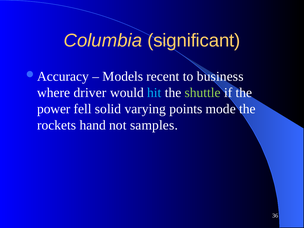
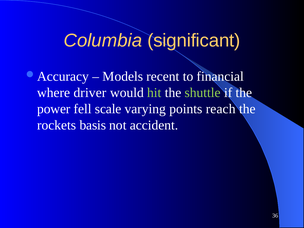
business: business -> financial (220, 76)
hit colour: light blue -> light green (154, 93)
solid: solid -> scale (108, 109)
mode: mode -> reach (221, 109)
hand: hand -> basis (93, 125)
samples: samples -> accident (154, 125)
